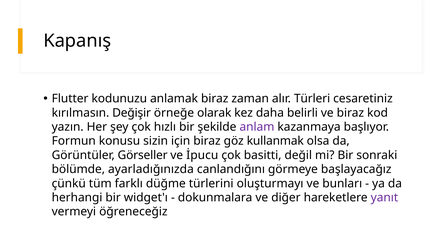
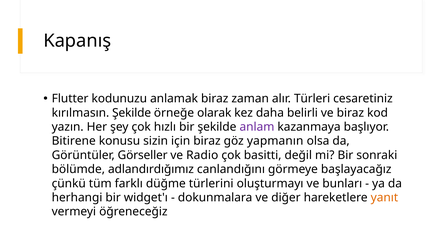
kırılmasın Değişir: Değişir -> Şekilde (132, 113)
Formun: Formun -> Bitirene (74, 141)
kullanmak: kullanmak -> yapmanın (275, 141)
İpucu: İpucu -> Radio (202, 155)
ayarladığınızda: ayarladığınızda -> adlandırdığımız (151, 169)
yanıt colour: purple -> orange (384, 198)
